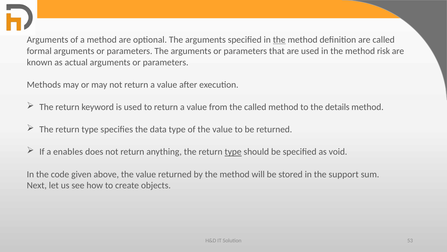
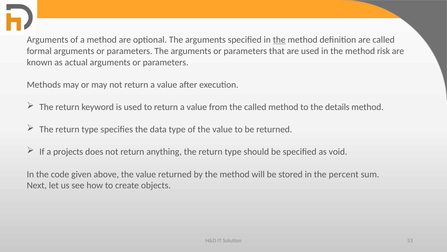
enables: enables -> projects (68, 152)
type underline: present -> none (233, 152)
support: support -> percent (344, 174)
